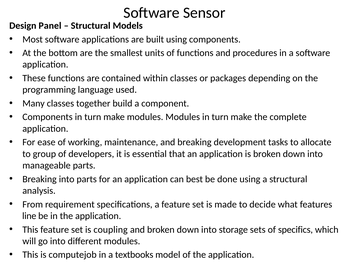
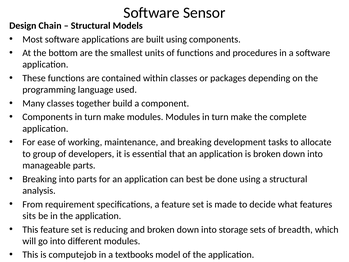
Panel: Panel -> Chain (50, 26)
line: line -> sits (29, 216)
coupling: coupling -> reducing (111, 229)
specifics: specifics -> breadth (295, 229)
